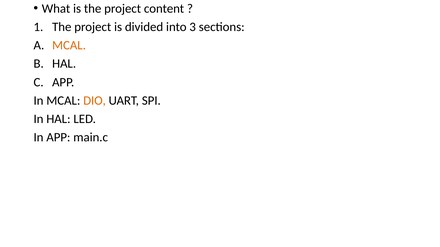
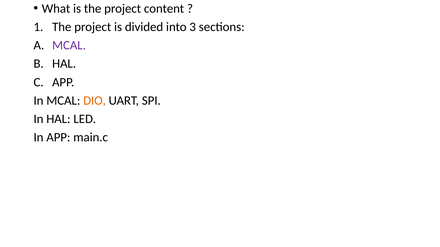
MCAL colour: orange -> purple (69, 45)
